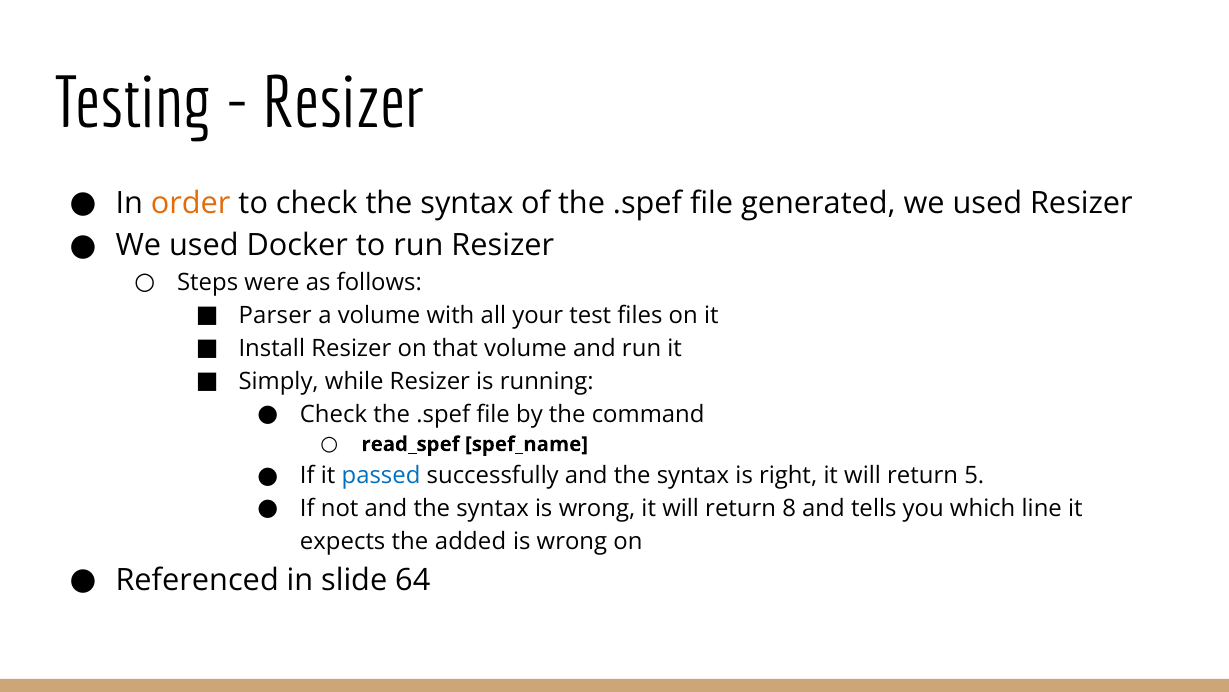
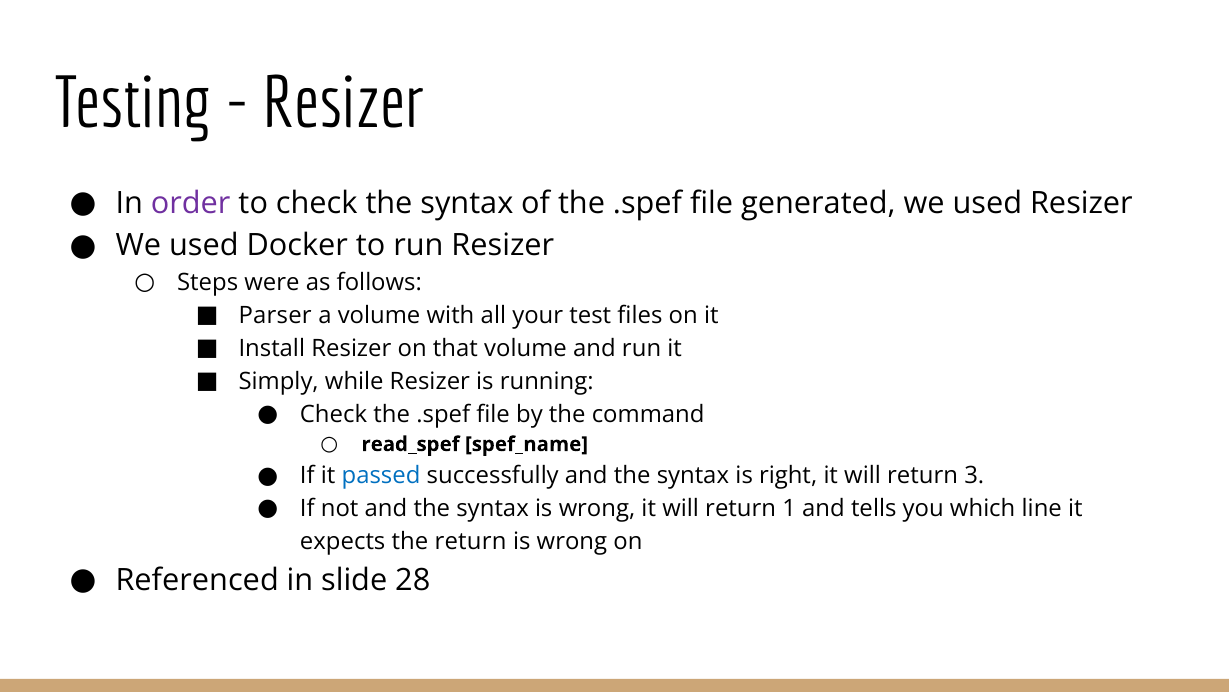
order colour: orange -> purple (191, 203)
5: 5 -> 3 (974, 475)
8: 8 -> 1 (789, 508)
the added: added -> return (471, 541)
64: 64 -> 28 (413, 580)
